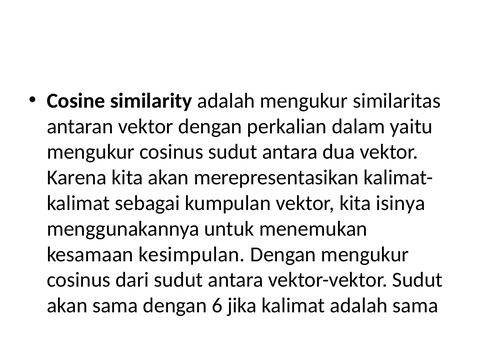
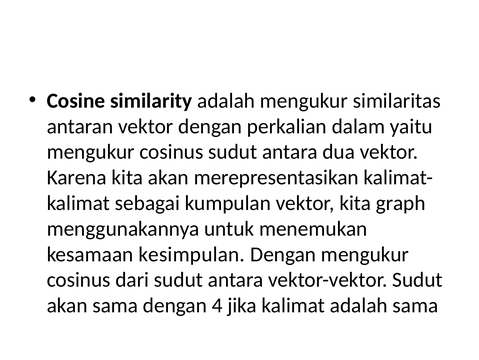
isinya: isinya -> graph (401, 203)
6: 6 -> 4 (217, 305)
